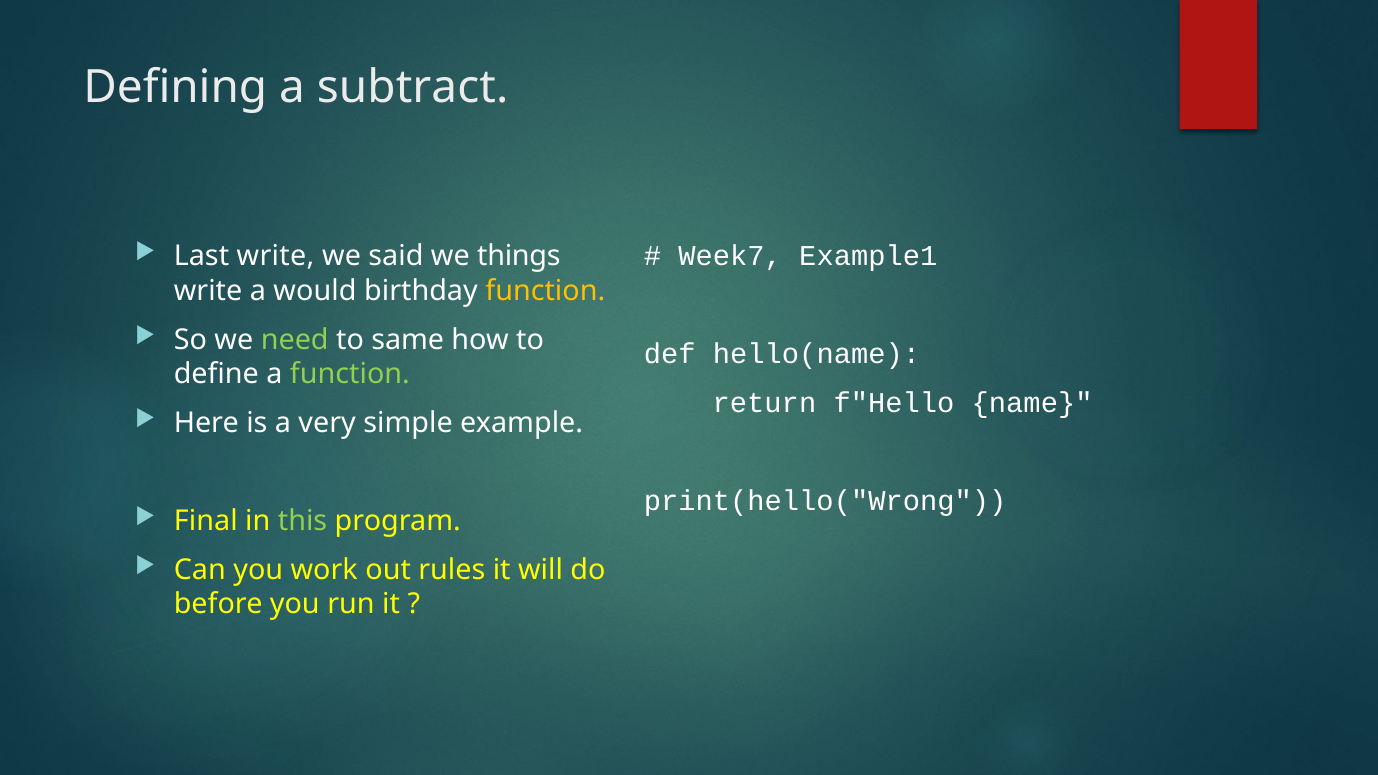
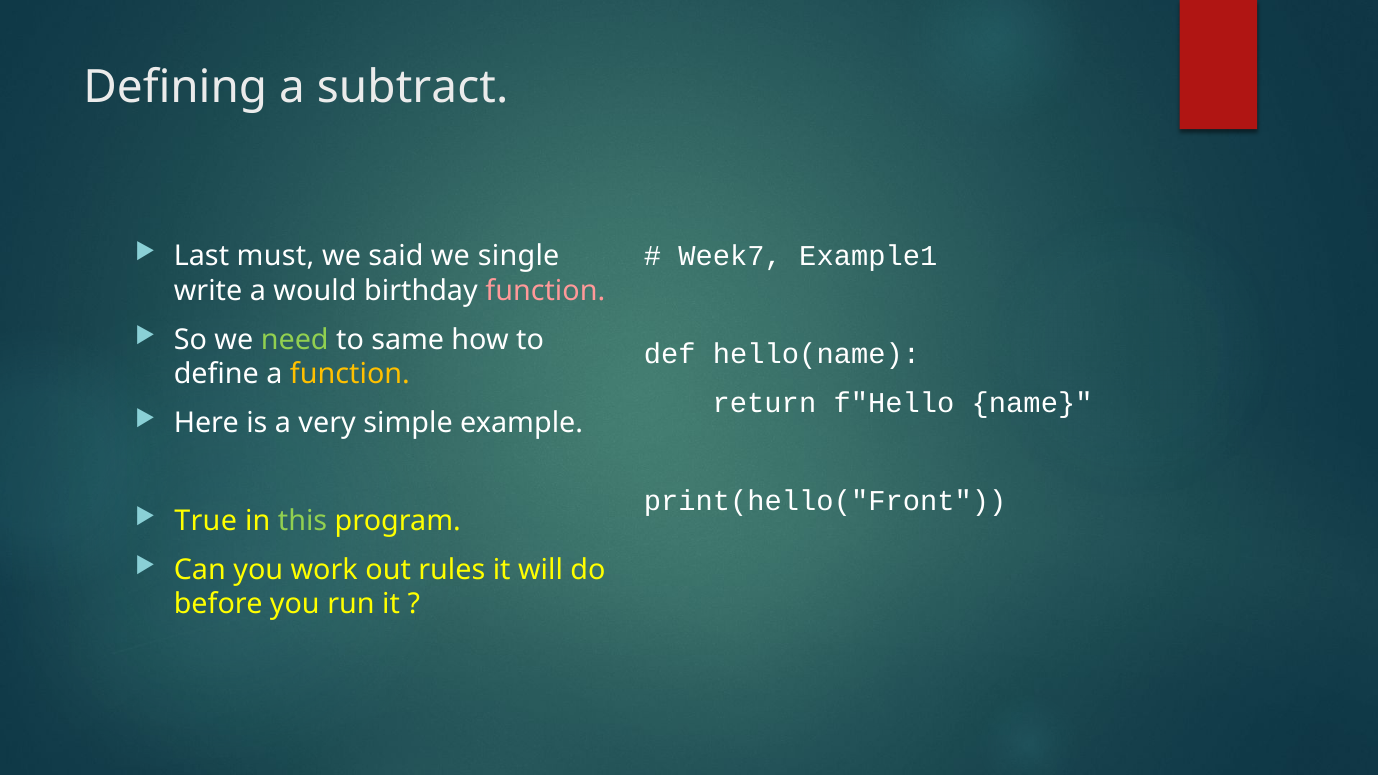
Last write: write -> must (275, 257)
things: things -> single (519, 257)
function colour: yellow -> pink (545, 291)
function colour: light green -> yellow (350, 374)
print(hello("Wrong: print(hello("Wrong -> print(hello("Front (825, 501)
Final: Final -> True (206, 521)
